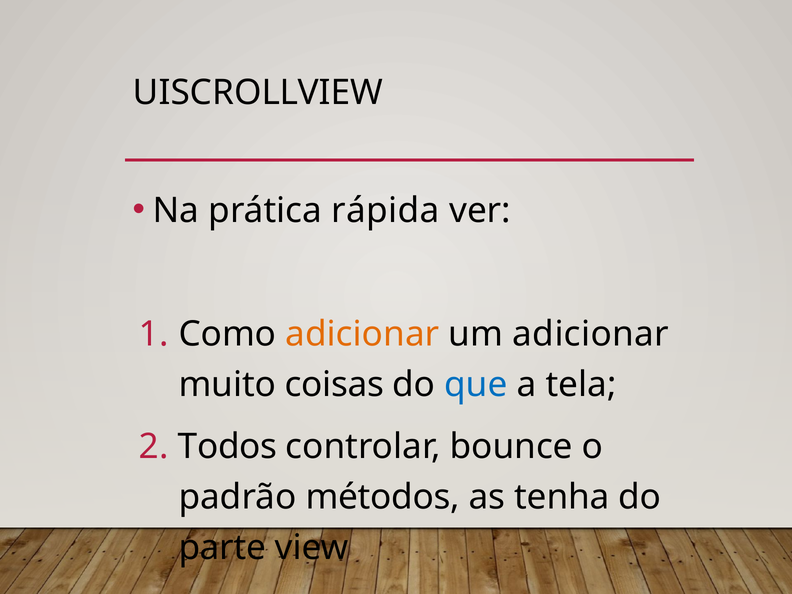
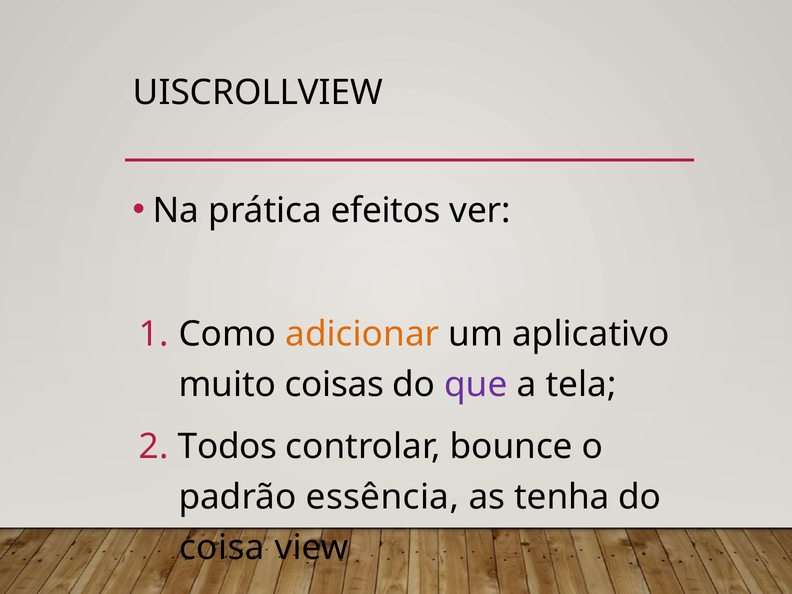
rápida: rápida -> efeitos (386, 211)
um adicionar: adicionar -> aplicativo (591, 334)
que colour: blue -> purple (476, 385)
métodos: métodos -> essência (382, 497)
parte: parte -> coisa (222, 548)
